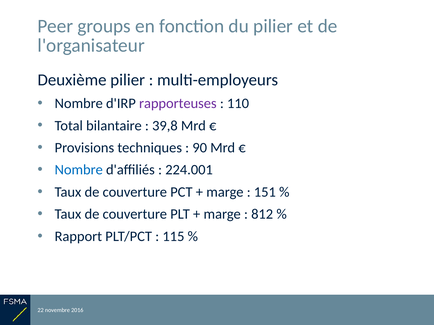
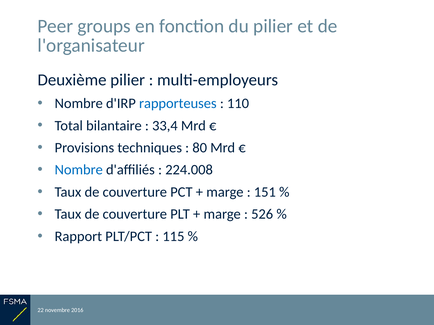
rapporteuses colour: purple -> blue (178, 104)
39,8: 39,8 -> 33,4 (165, 126)
90: 90 -> 80 (200, 148)
224.001: 224.001 -> 224.008 (189, 170)
812: 812 -> 526 (262, 215)
